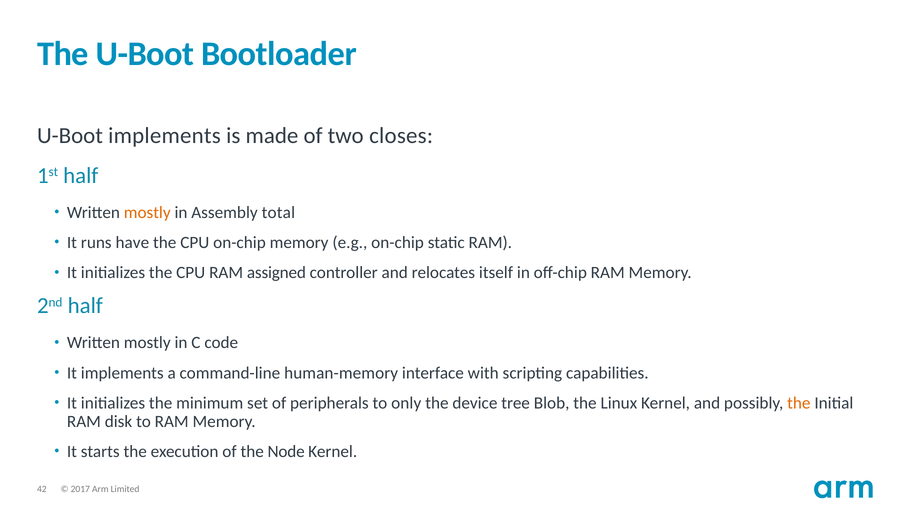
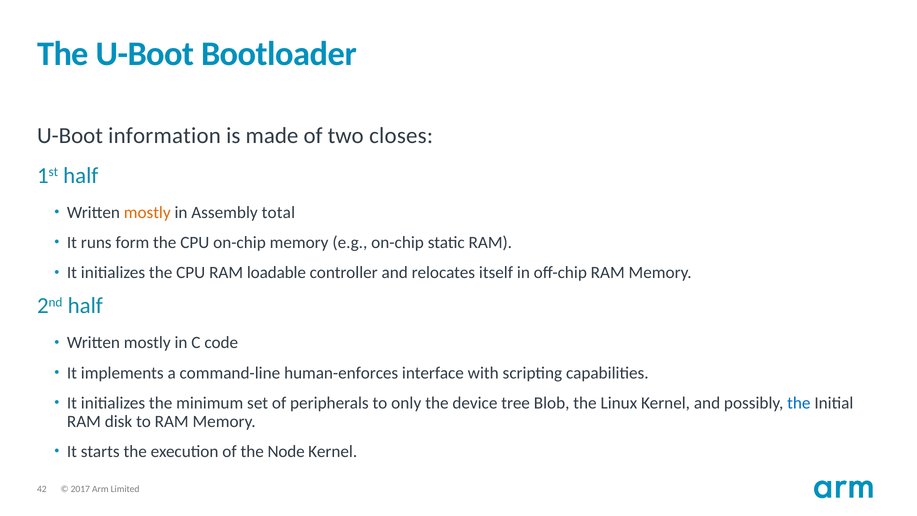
U-Boot implements: implements -> information (165, 136)
have: have -> form (132, 243)
assigned: assigned -> loadable (276, 273)
human-memory: human-memory -> human-enforces (341, 373)
the colour: orange -> blue (799, 403)
